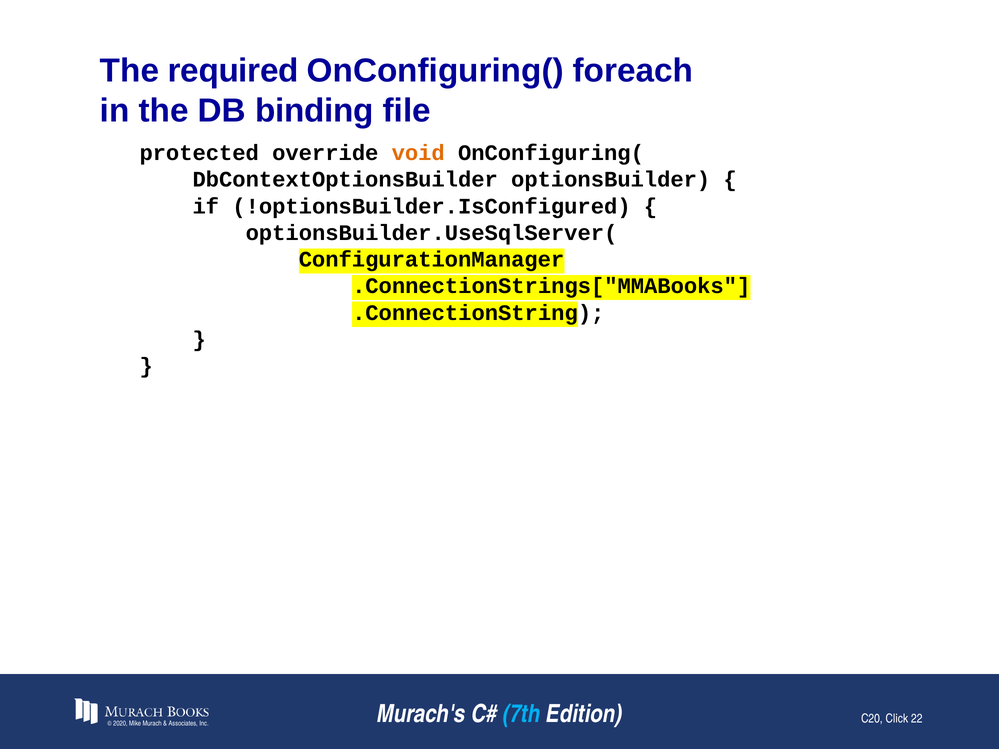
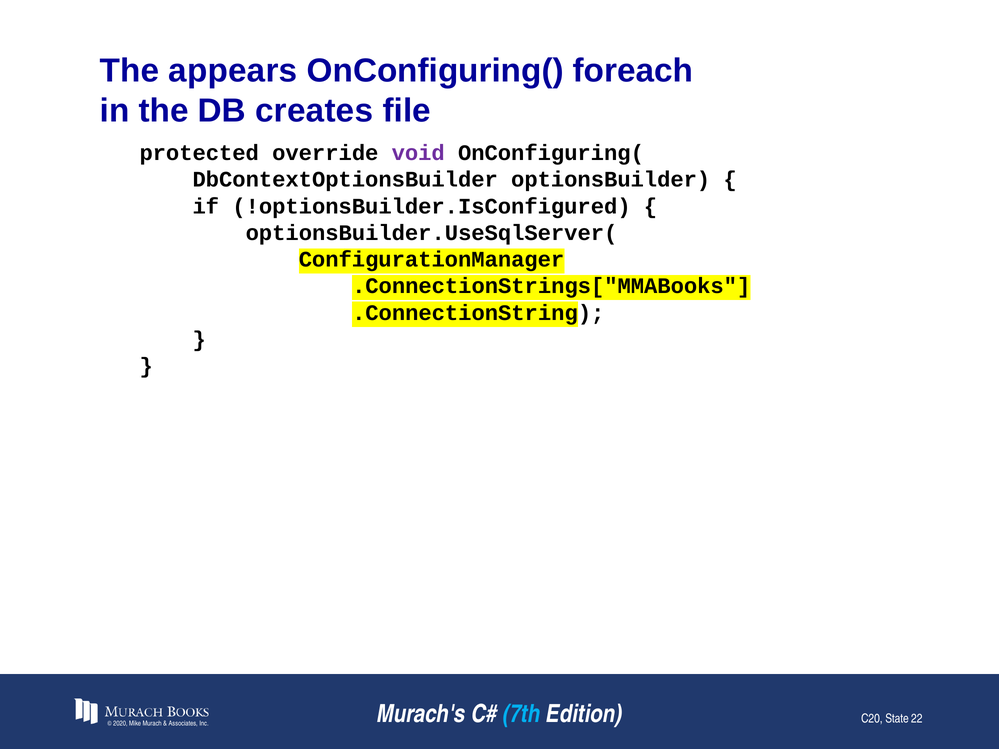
required: required -> appears (233, 71)
binding: binding -> creates (314, 111)
void colour: orange -> purple (418, 153)
Click: Click -> State (897, 719)
